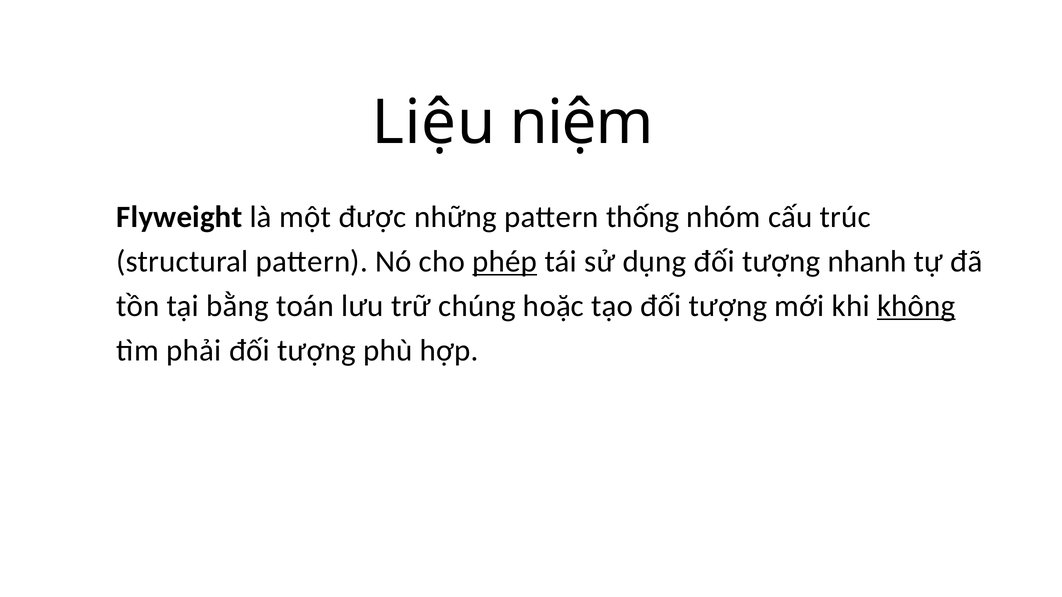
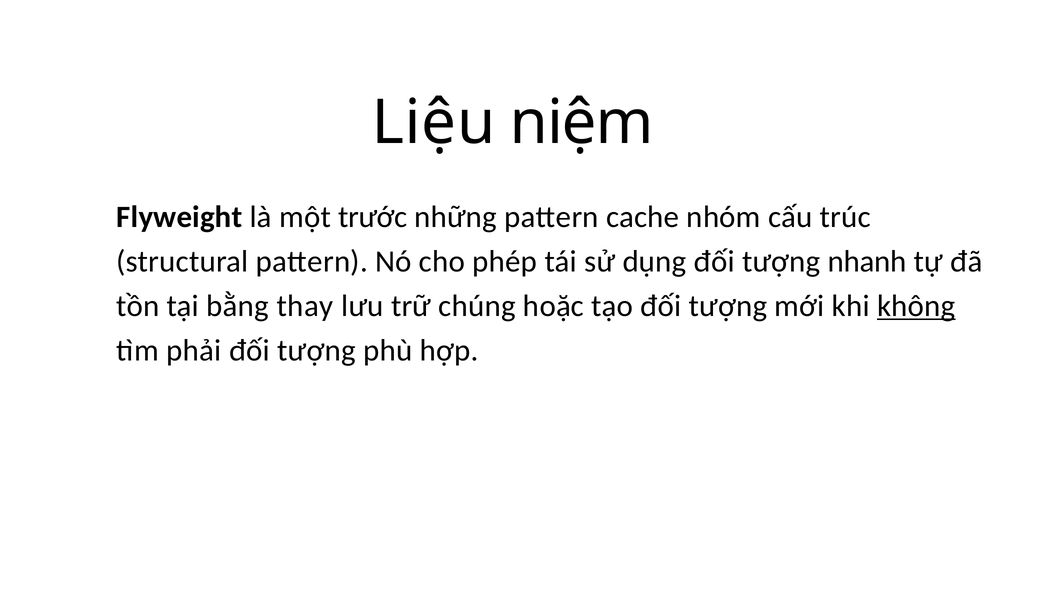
được: được -> trước (373, 217)
thống: thống -> cache (643, 217)
phép underline: present -> none (505, 262)
toán: toán -> thay (305, 306)
